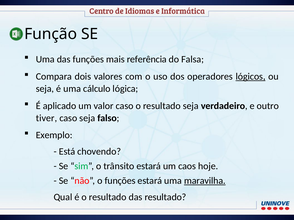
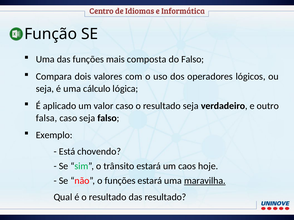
referência: referência -> composta (147, 59)
do Falsa: Falsa -> Falso (193, 59)
lógicos underline: present -> none (251, 77)
tiver: tiver -> falsa (46, 118)
